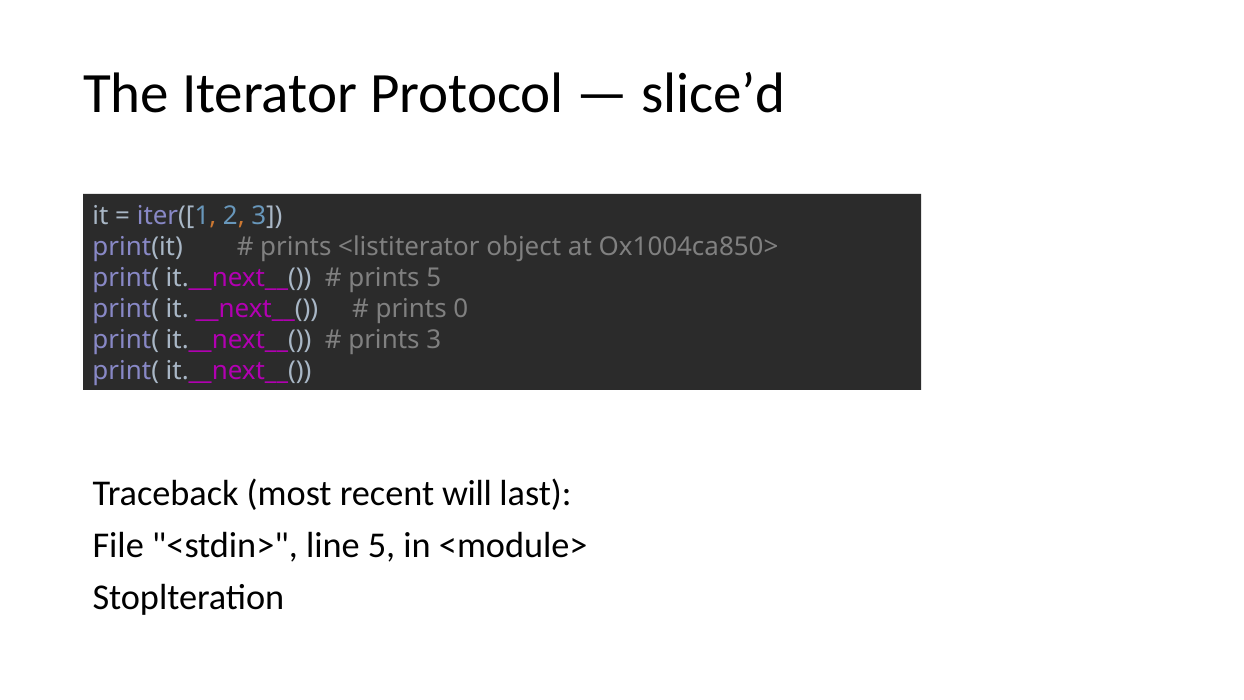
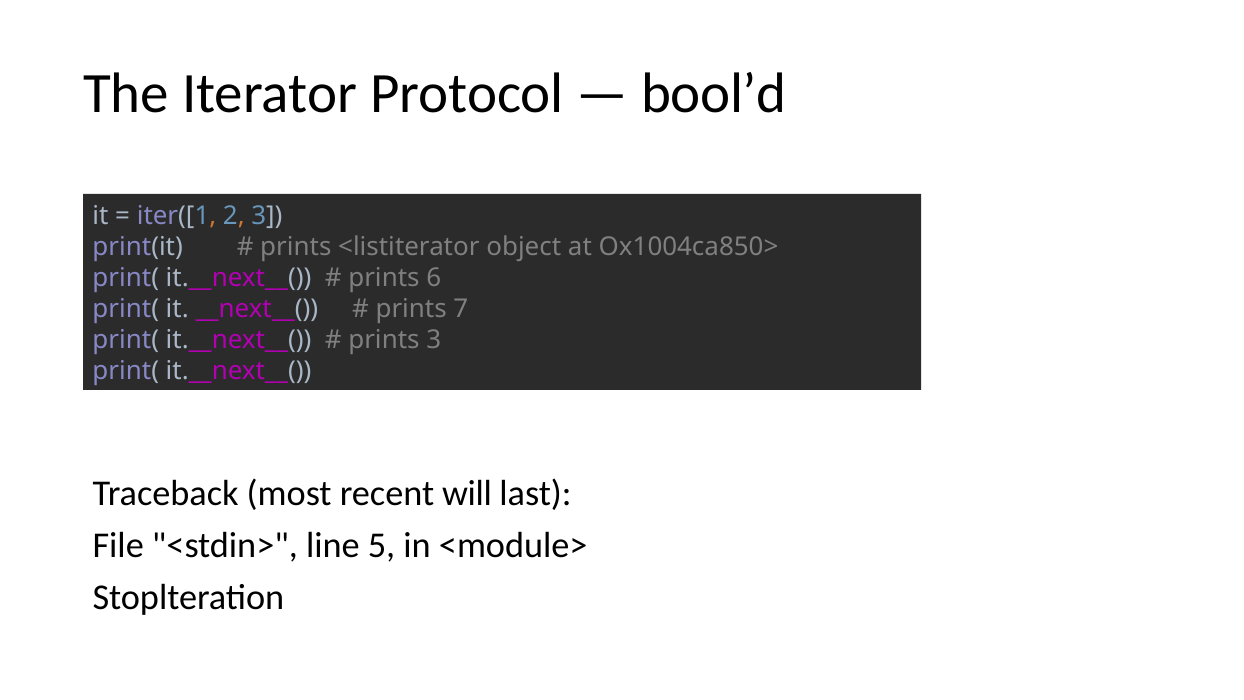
slice’d: slice’d -> bool’d (714, 94)
prints 5: 5 -> 6 (434, 278)
0: 0 -> 7 (461, 309)
